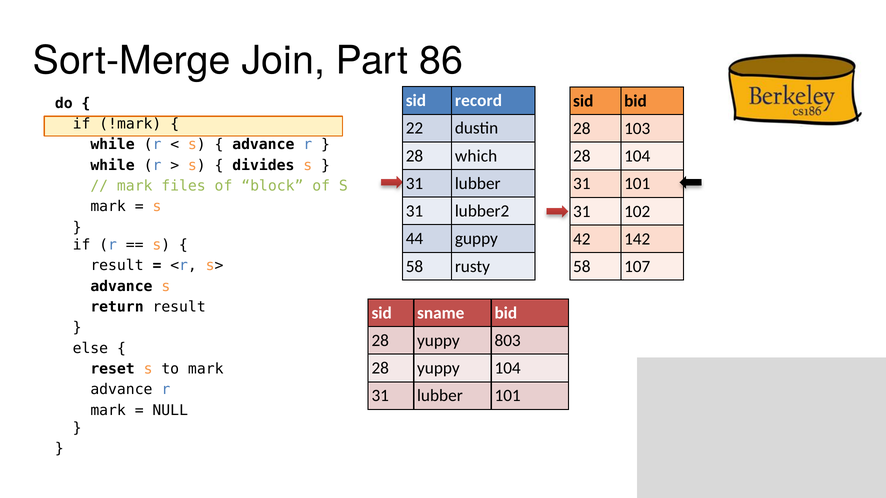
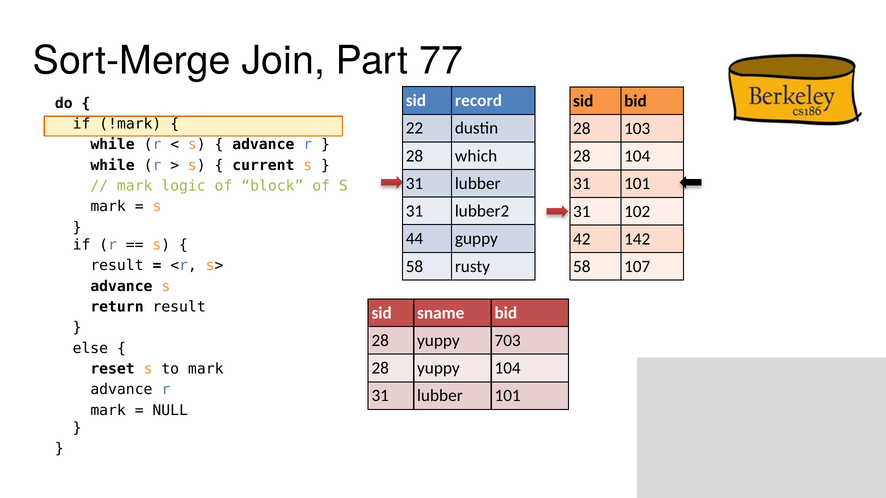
86: 86 -> 77 (441, 61)
divides: divides -> current (263, 165)
files: files -> logic (184, 186)
803: 803 -> 703 (508, 341)
